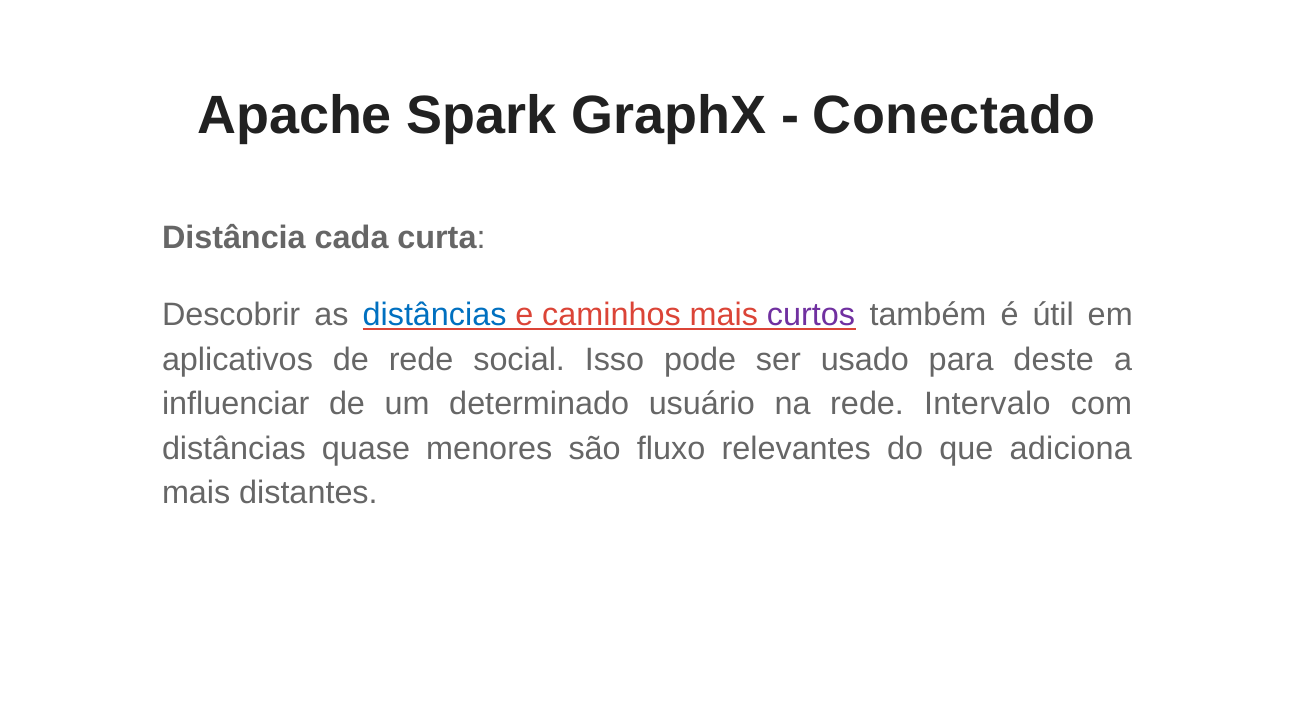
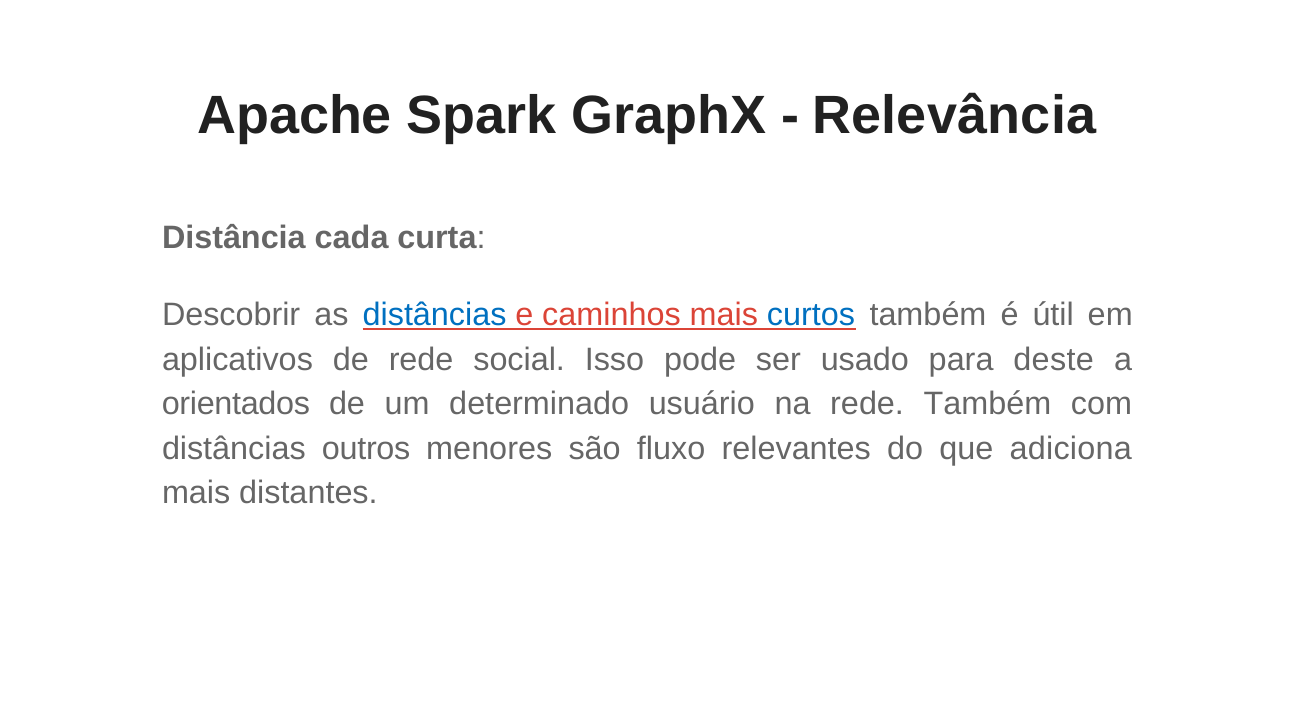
Conectado: Conectado -> Relevância (954, 116)
curtos colour: purple -> blue (811, 315)
influenciar: influenciar -> orientados (236, 404)
rede Intervalo: Intervalo -> Também (988, 404)
quase: quase -> outros (366, 449)
